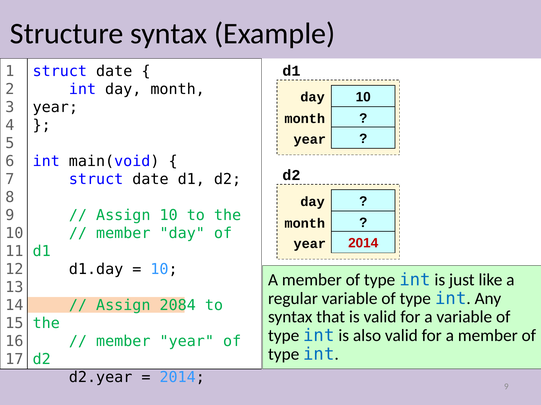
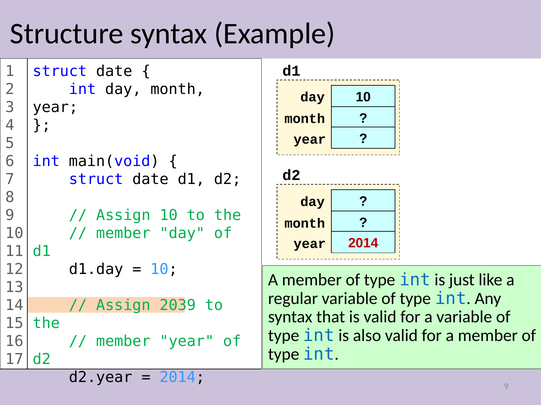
2084: 2084 -> 2039 (178, 306)
